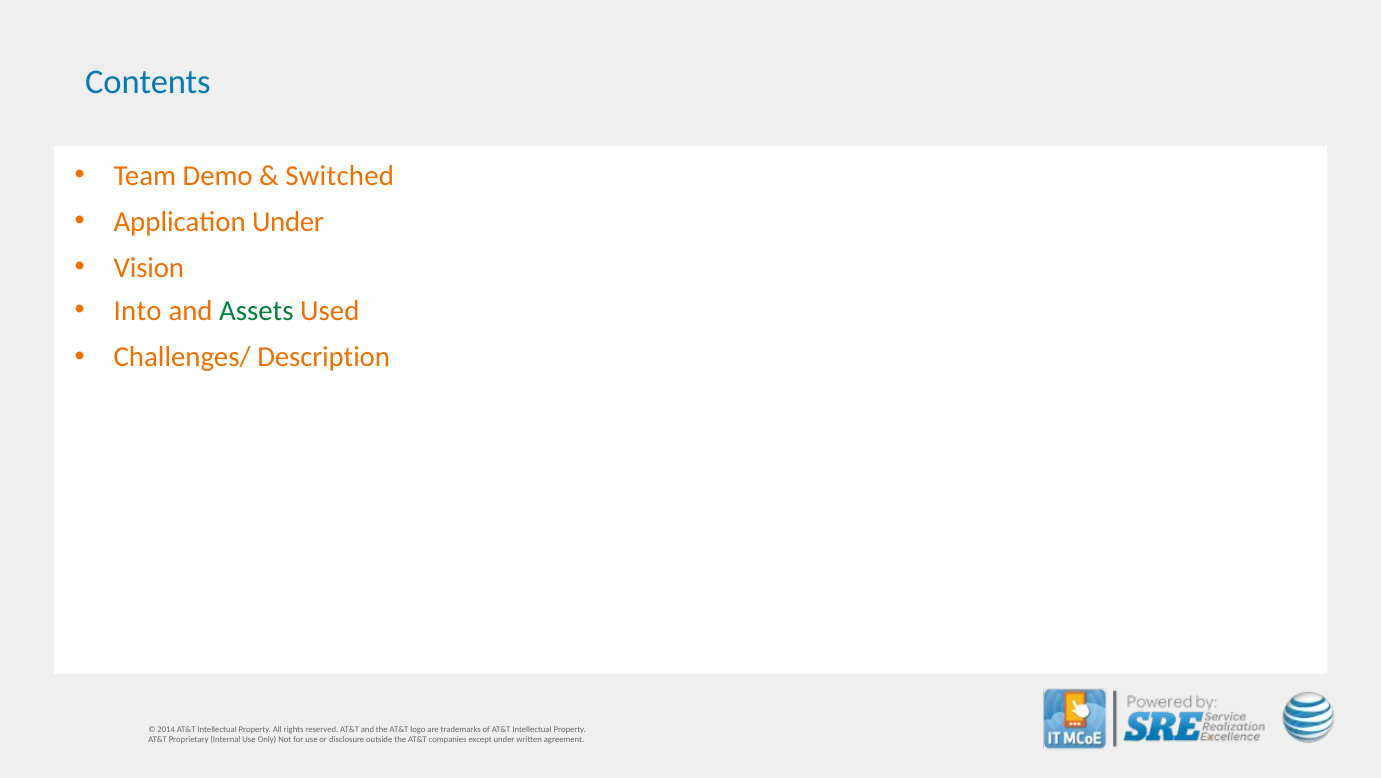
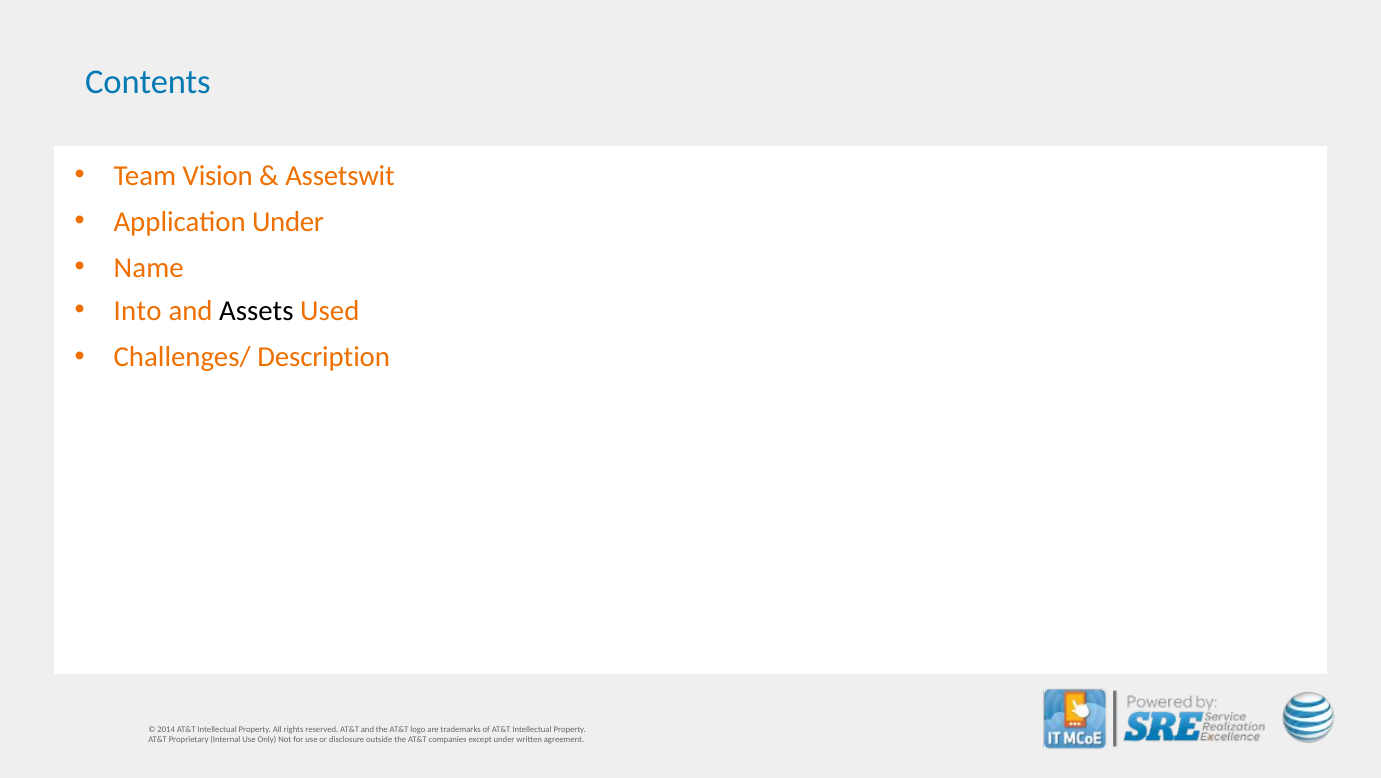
Demo: Demo -> Vision (218, 175)
Switched: Switched -> Assetswit (340, 175)
Vision: Vision -> Name (149, 268)
Assets colour: green -> black (256, 311)
